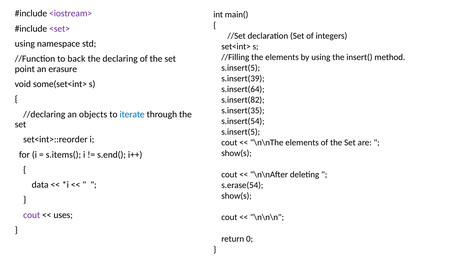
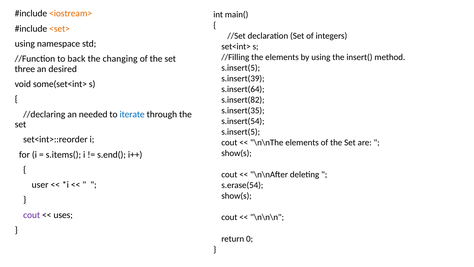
<iostream> colour: purple -> orange (71, 14)
<set> colour: purple -> orange (60, 29)
declaring: declaring -> changing (120, 59)
point: point -> three (25, 69)
erasure: erasure -> desired (63, 69)
objects: objects -> needed (93, 114)
data: data -> user (40, 185)
